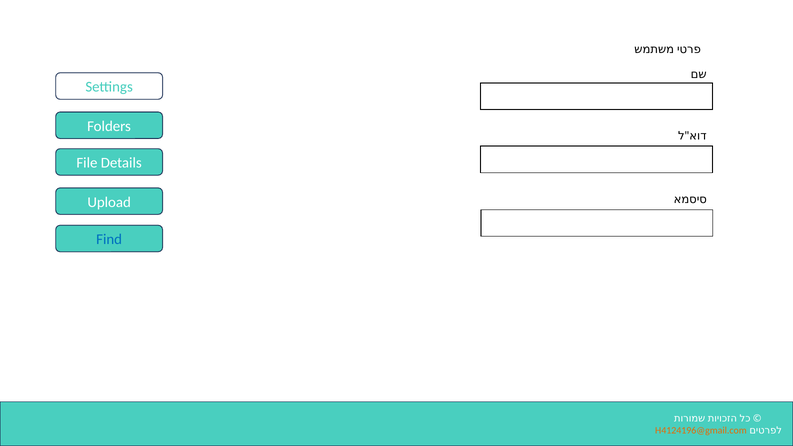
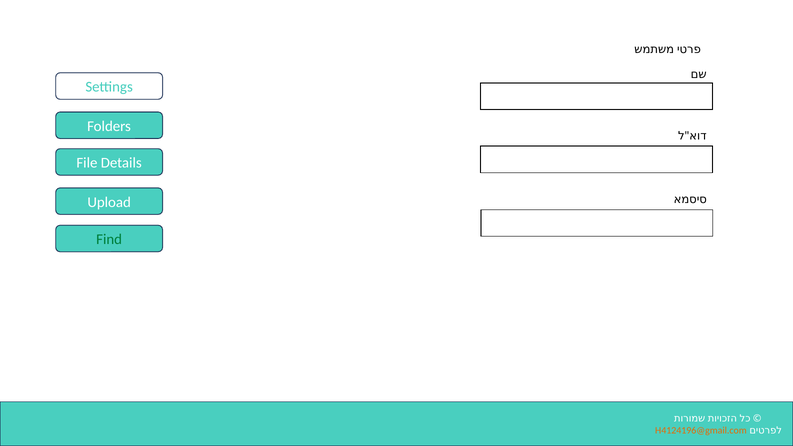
Find colour: blue -> green (109, 240)
